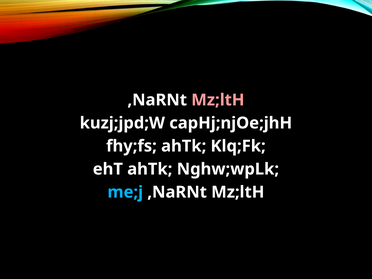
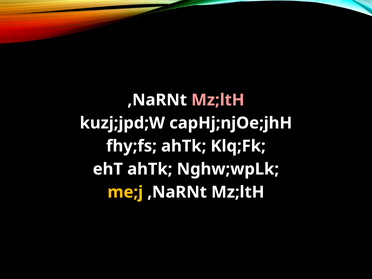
me;j colour: light blue -> yellow (125, 192)
